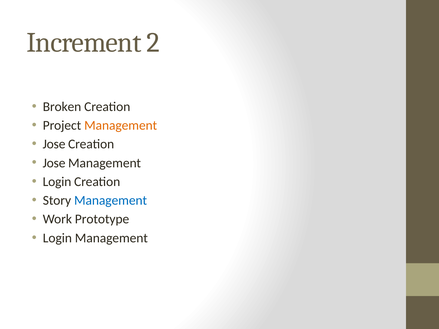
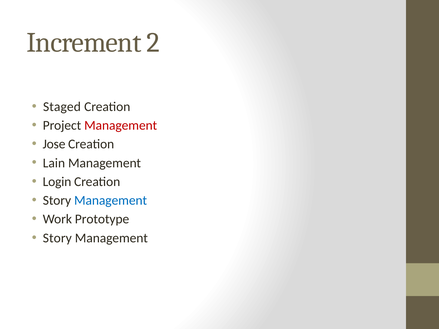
Broken: Broken -> Staged (62, 107)
Management colour: orange -> red (121, 126)
Jose: Jose -> Lain (54, 163)
Login: Login -> Story (57, 238)
